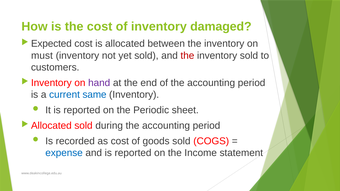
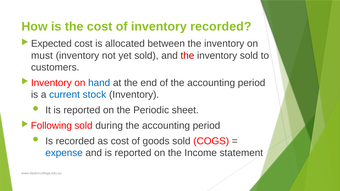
inventory damaged: damaged -> recorded (221, 27)
hand colour: purple -> blue (99, 83)
same: same -> stock (94, 95)
Allocated: Allocated -> Following (51, 126)
